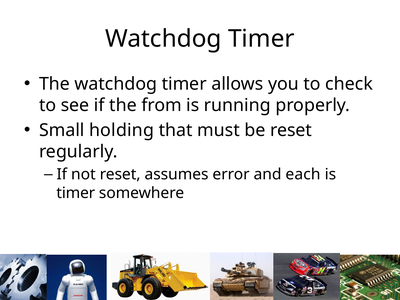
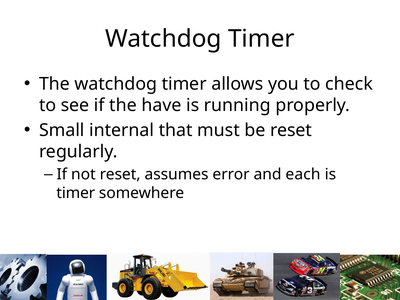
from: from -> have (161, 105)
holding: holding -> internal (122, 130)
